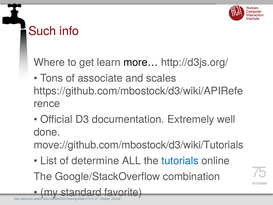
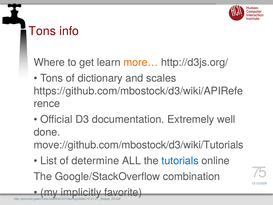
Such: Such -> Tons (42, 31)
more… colour: black -> orange (141, 62)
associate: associate -> dictionary (100, 78)
standard: standard -> implicitly (81, 192)
